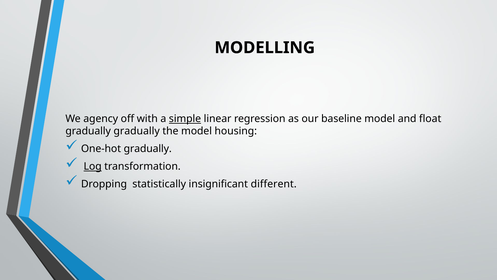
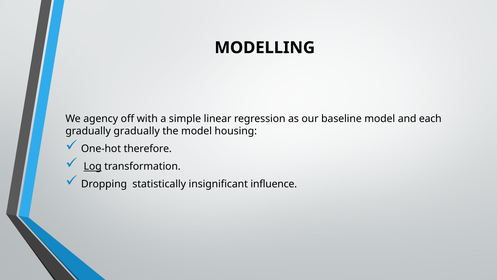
simple underline: present -> none (185, 119)
float: float -> each (430, 119)
One-hot gradually: gradually -> therefore (148, 149)
different: different -> influence (274, 184)
